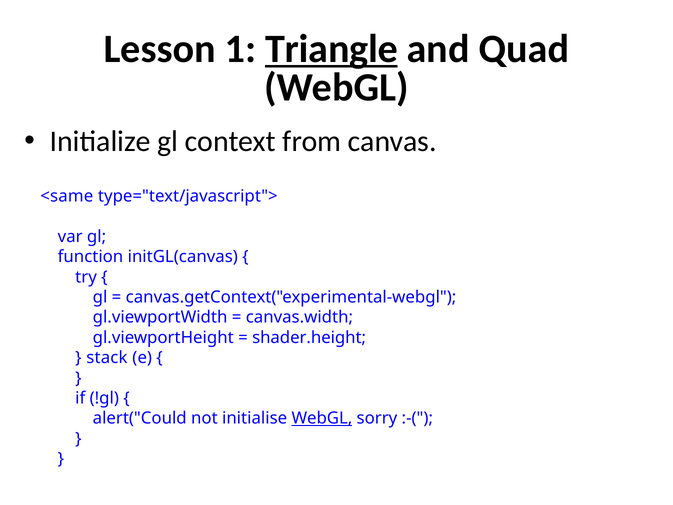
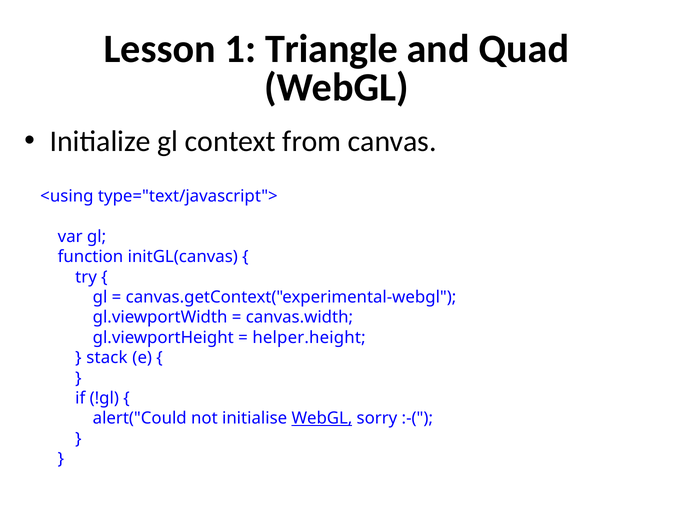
Triangle underline: present -> none (332, 49)
<same: <same -> <using (67, 196)
shader.height: shader.height -> helper.height (309, 337)
